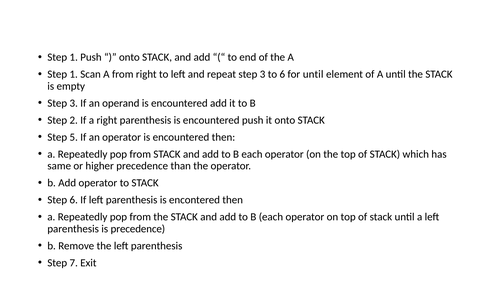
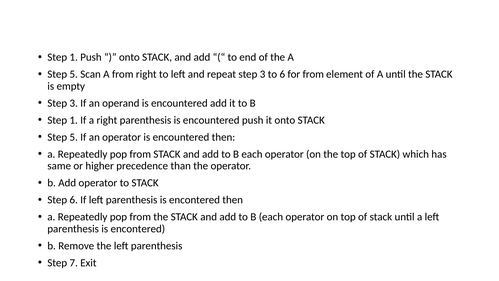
1: 1 -> 5 (74, 74)
for until: until -> from (313, 74)
2: 2 -> 1 (74, 120)
precedence: precedence -> encontered (138, 229)
